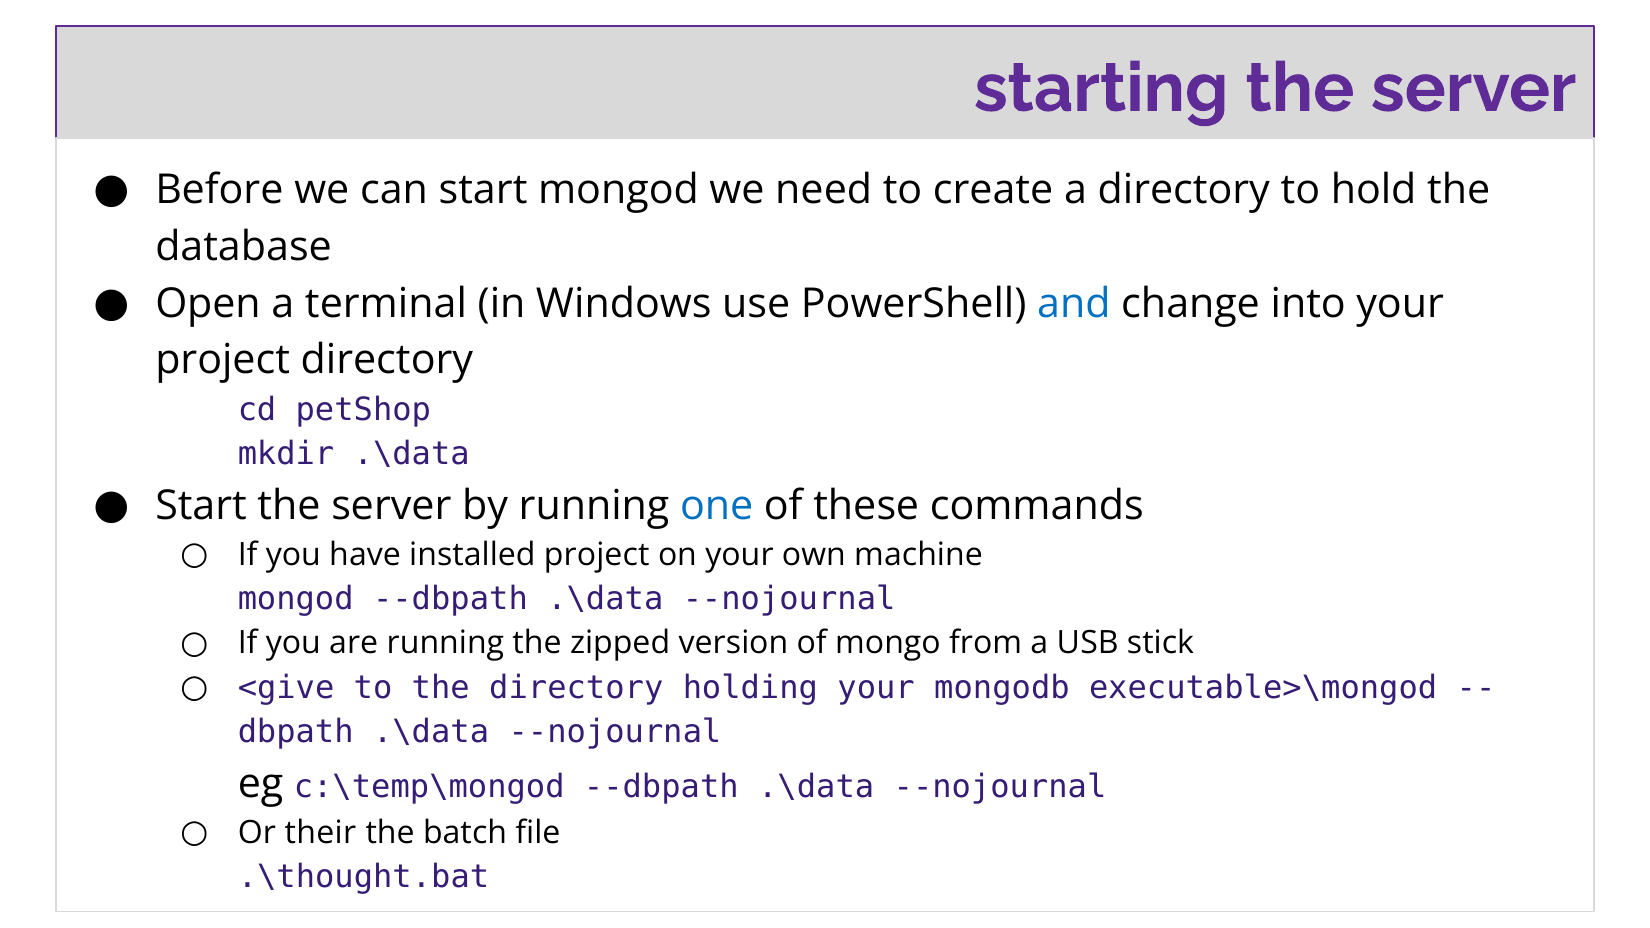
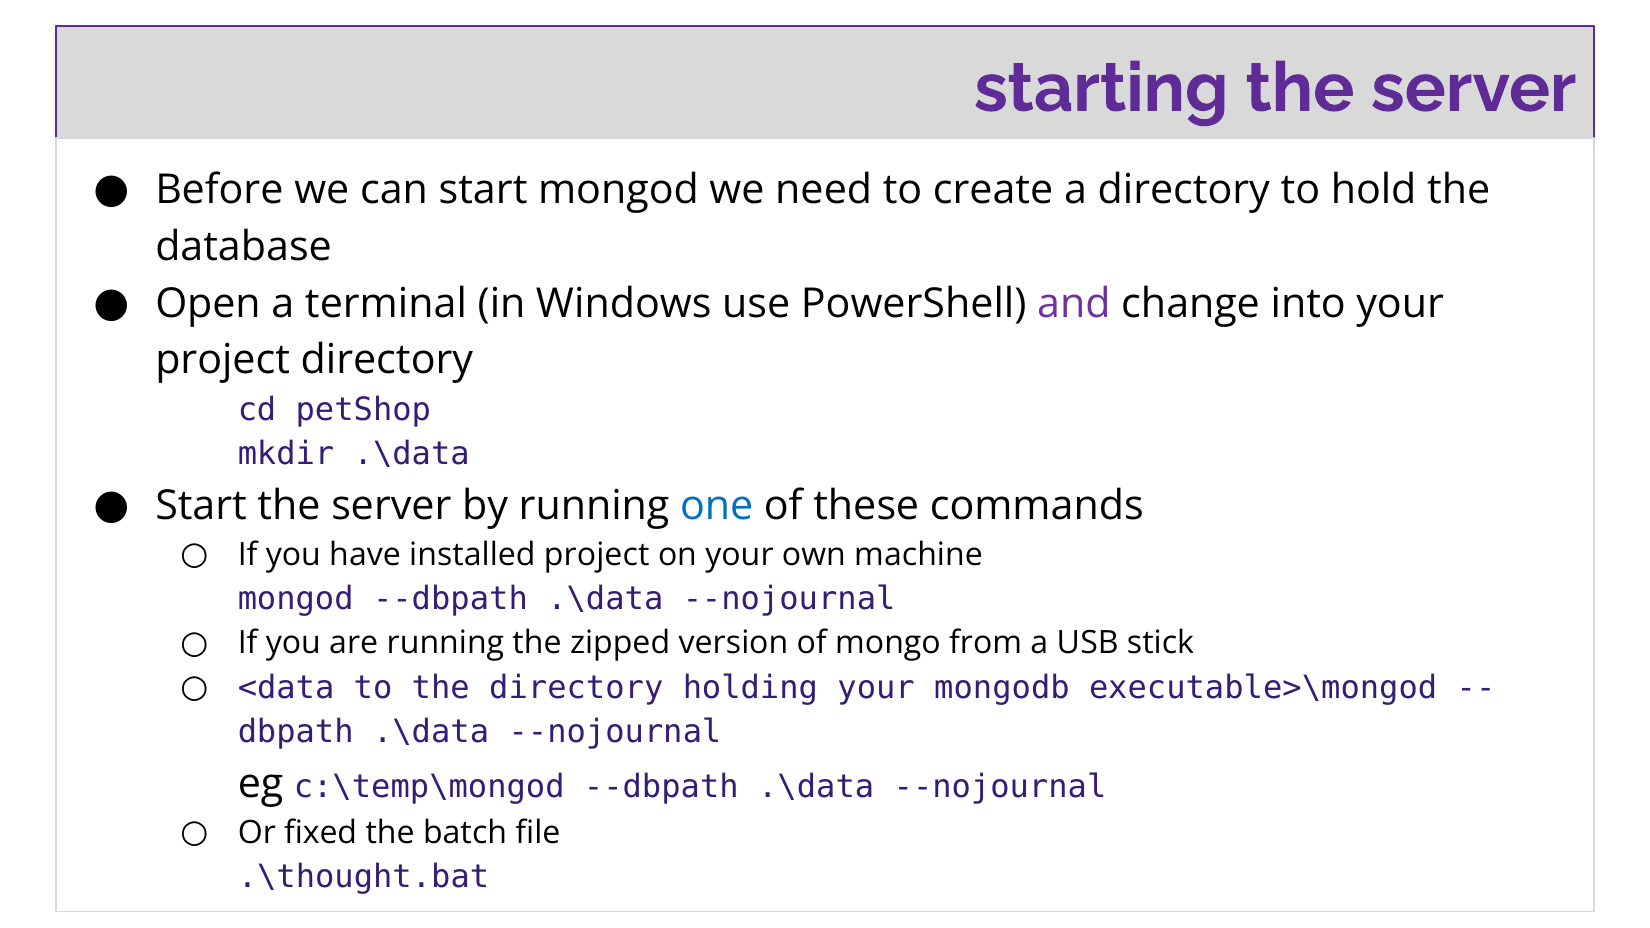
and colour: blue -> purple (1074, 304)
<give: <give -> <data (286, 688)
their: their -> fixed (321, 833)
